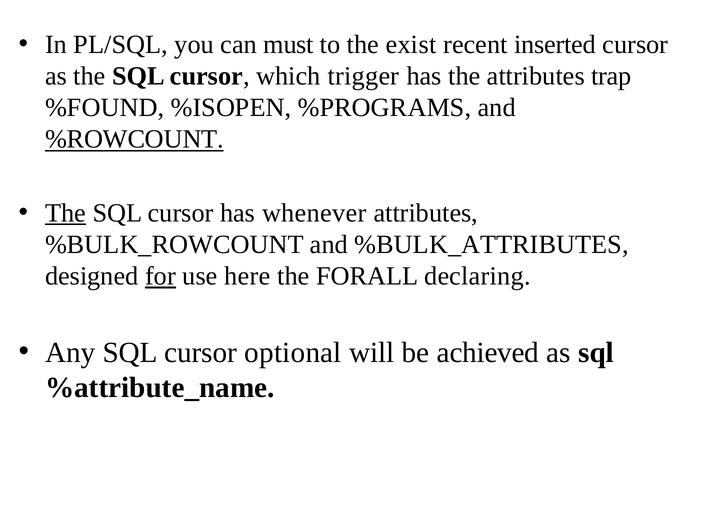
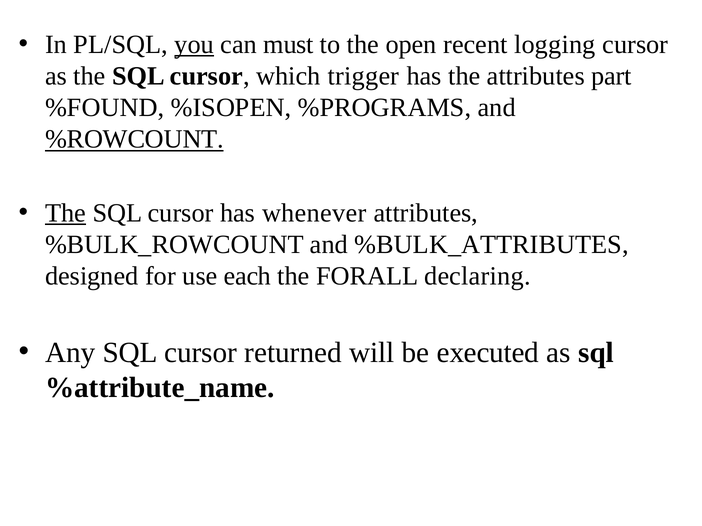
you underline: none -> present (194, 45)
exist: exist -> open (411, 45)
inserted: inserted -> logging (555, 45)
trap: trap -> part (611, 76)
for underline: present -> none (160, 276)
here: here -> each (247, 276)
optional: optional -> returned (293, 353)
achieved: achieved -> executed (488, 353)
